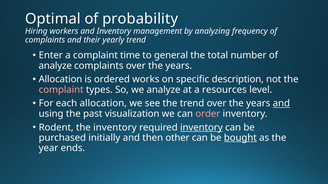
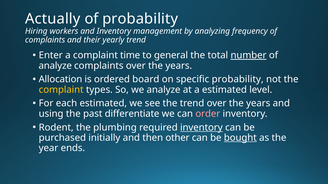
Optimal: Optimal -> Actually (53, 19)
number underline: none -> present (249, 55)
works: works -> board (146, 80)
specific description: description -> probability (238, 80)
complaint colour: pink -> yellow (61, 90)
a resources: resources -> estimated (224, 90)
each allocation: allocation -> estimated (103, 104)
and underline: present -> none (281, 104)
visualization: visualization -> differentiate (132, 114)
the inventory: inventory -> plumbing (115, 128)
